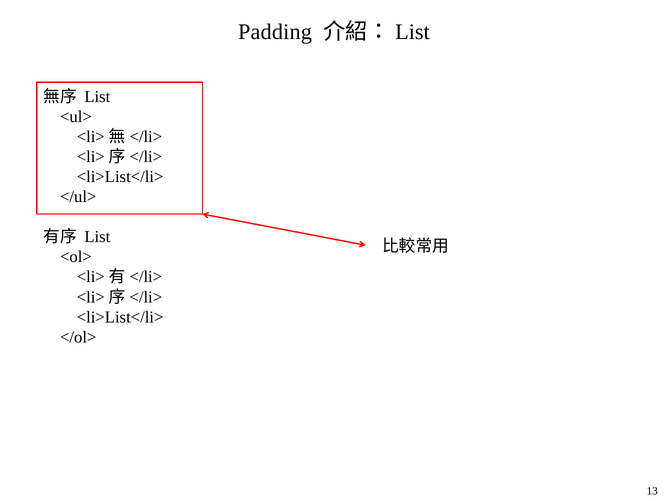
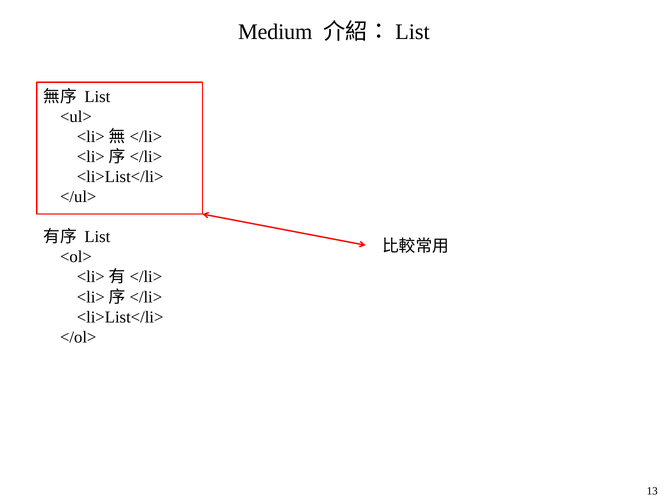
Padding: Padding -> Medium (275, 32)
